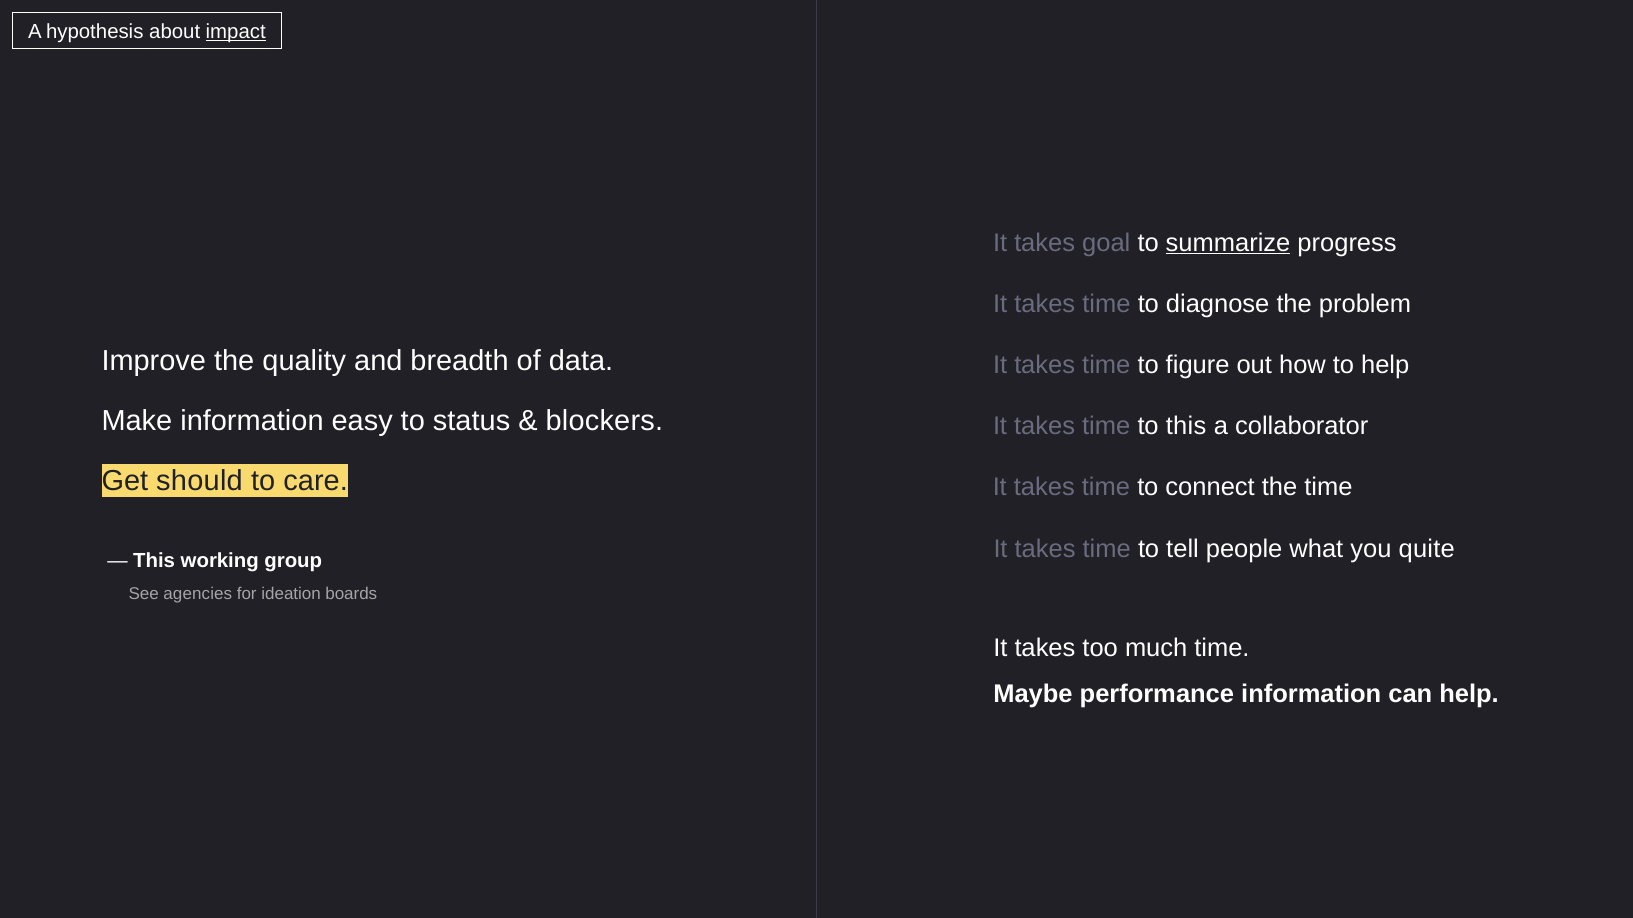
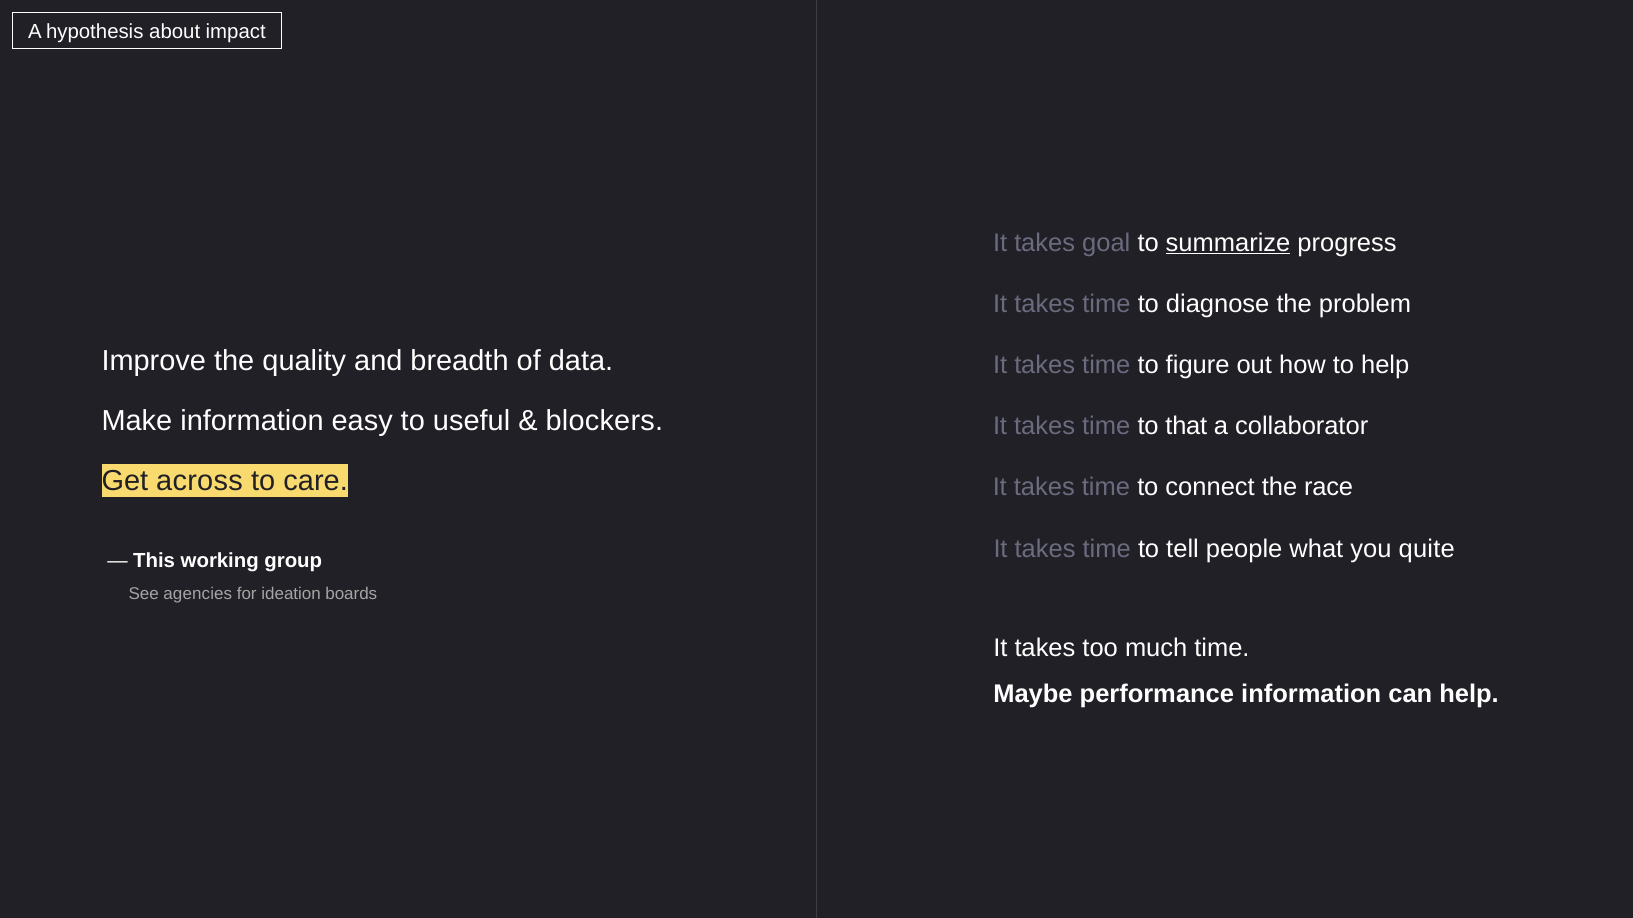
impact underline: present -> none (236, 32)
status: status -> useful (472, 421)
to this: this -> that (1186, 427)
should: should -> across (200, 481)
the time: time -> race (1329, 488)
